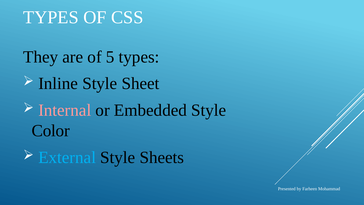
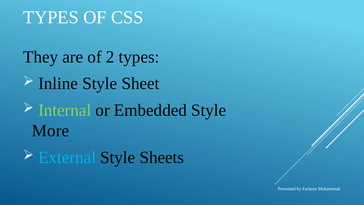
5: 5 -> 2 (110, 57)
Internal colour: pink -> light green (65, 110)
Color: Color -> More (51, 131)
